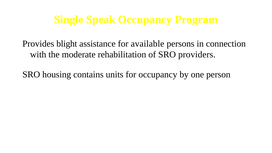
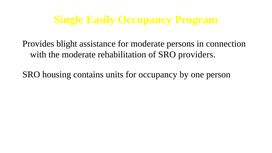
Speak: Speak -> Easily (101, 19)
for available: available -> moderate (148, 44)
